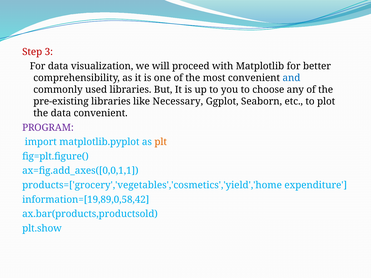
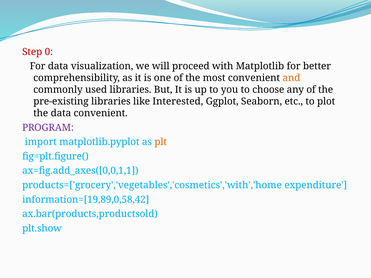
3: 3 -> 0 (49, 52)
and colour: blue -> orange (291, 78)
Necessary: Necessary -> Interested (178, 102)
products=['grocery','vegetables','cosmetics','yield','home: products=['grocery','vegetables','cosmetics','yield','home -> products=['grocery','vegetables','cosmetics','with','home (152, 185)
